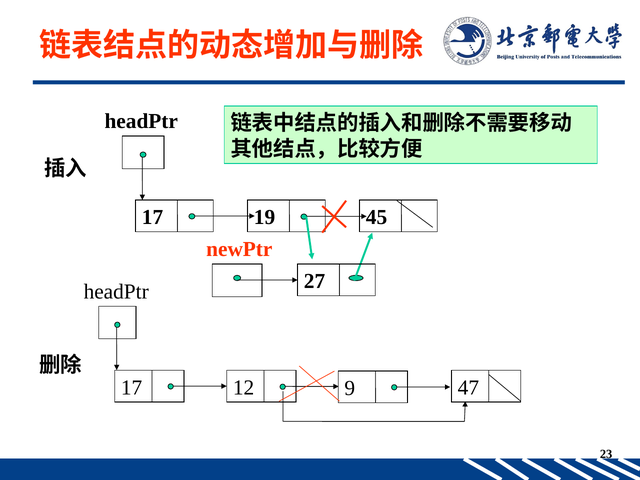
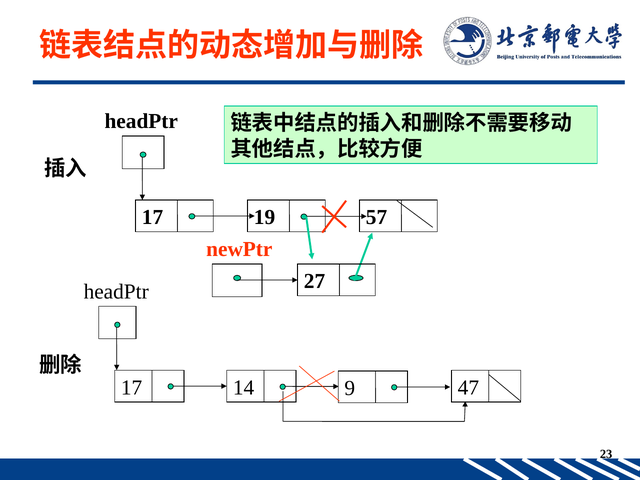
45: 45 -> 57 (377, 217)
12: 12 -> 14 (244, 388)
